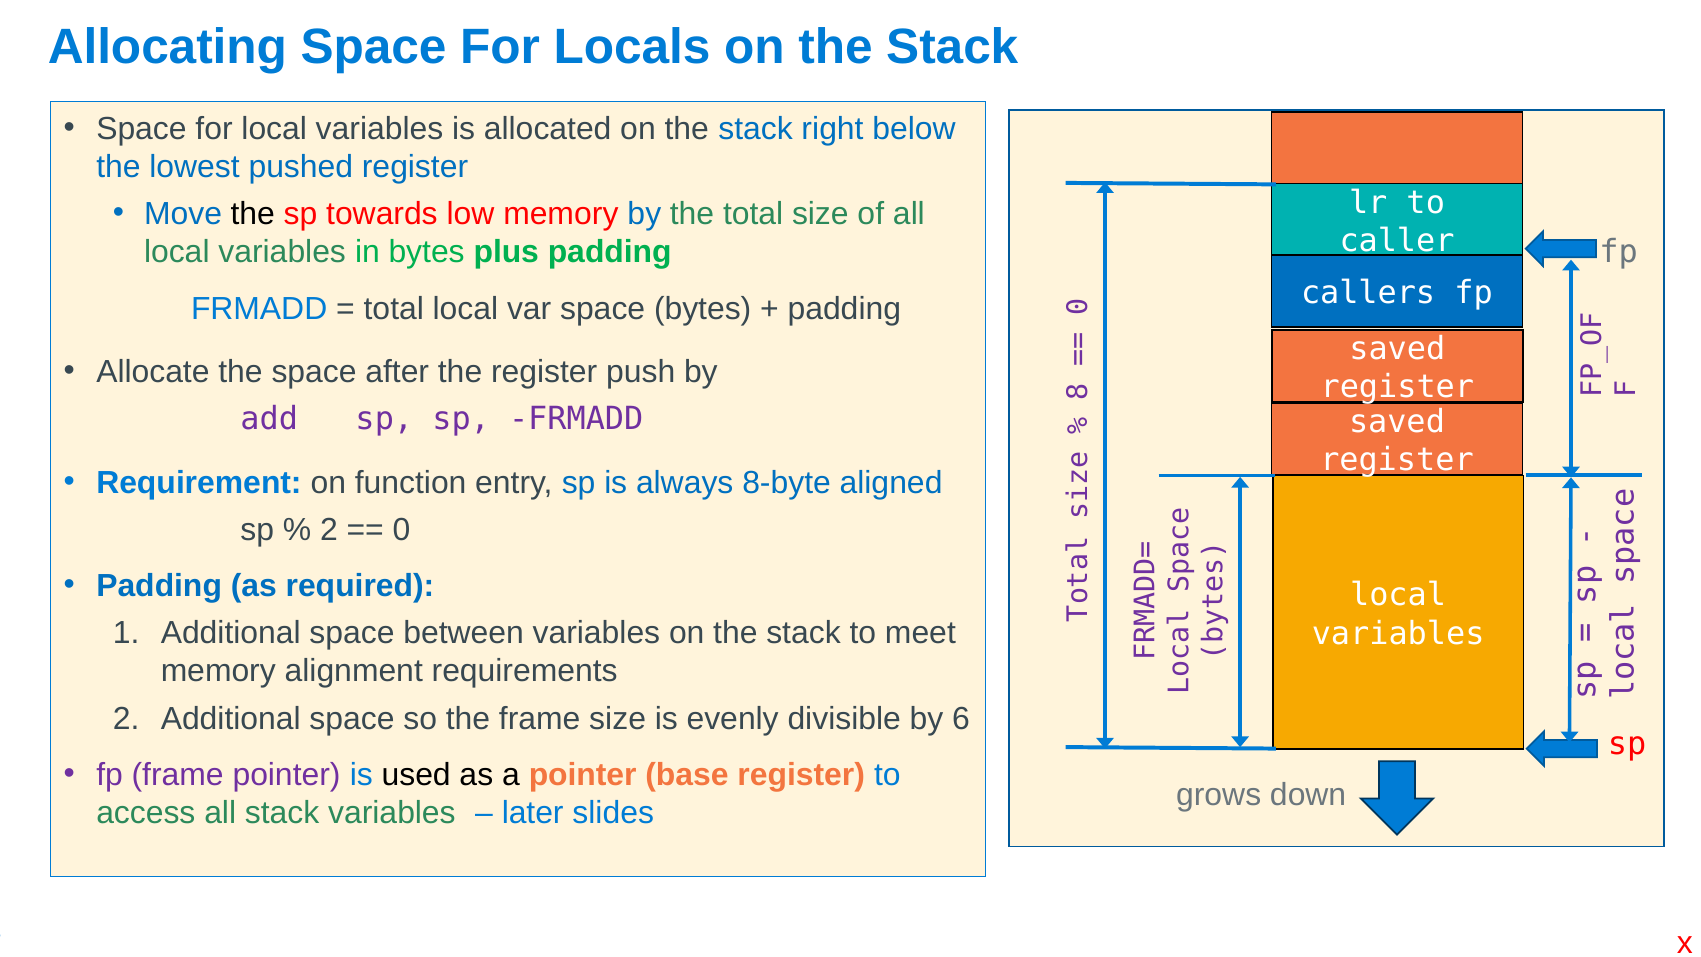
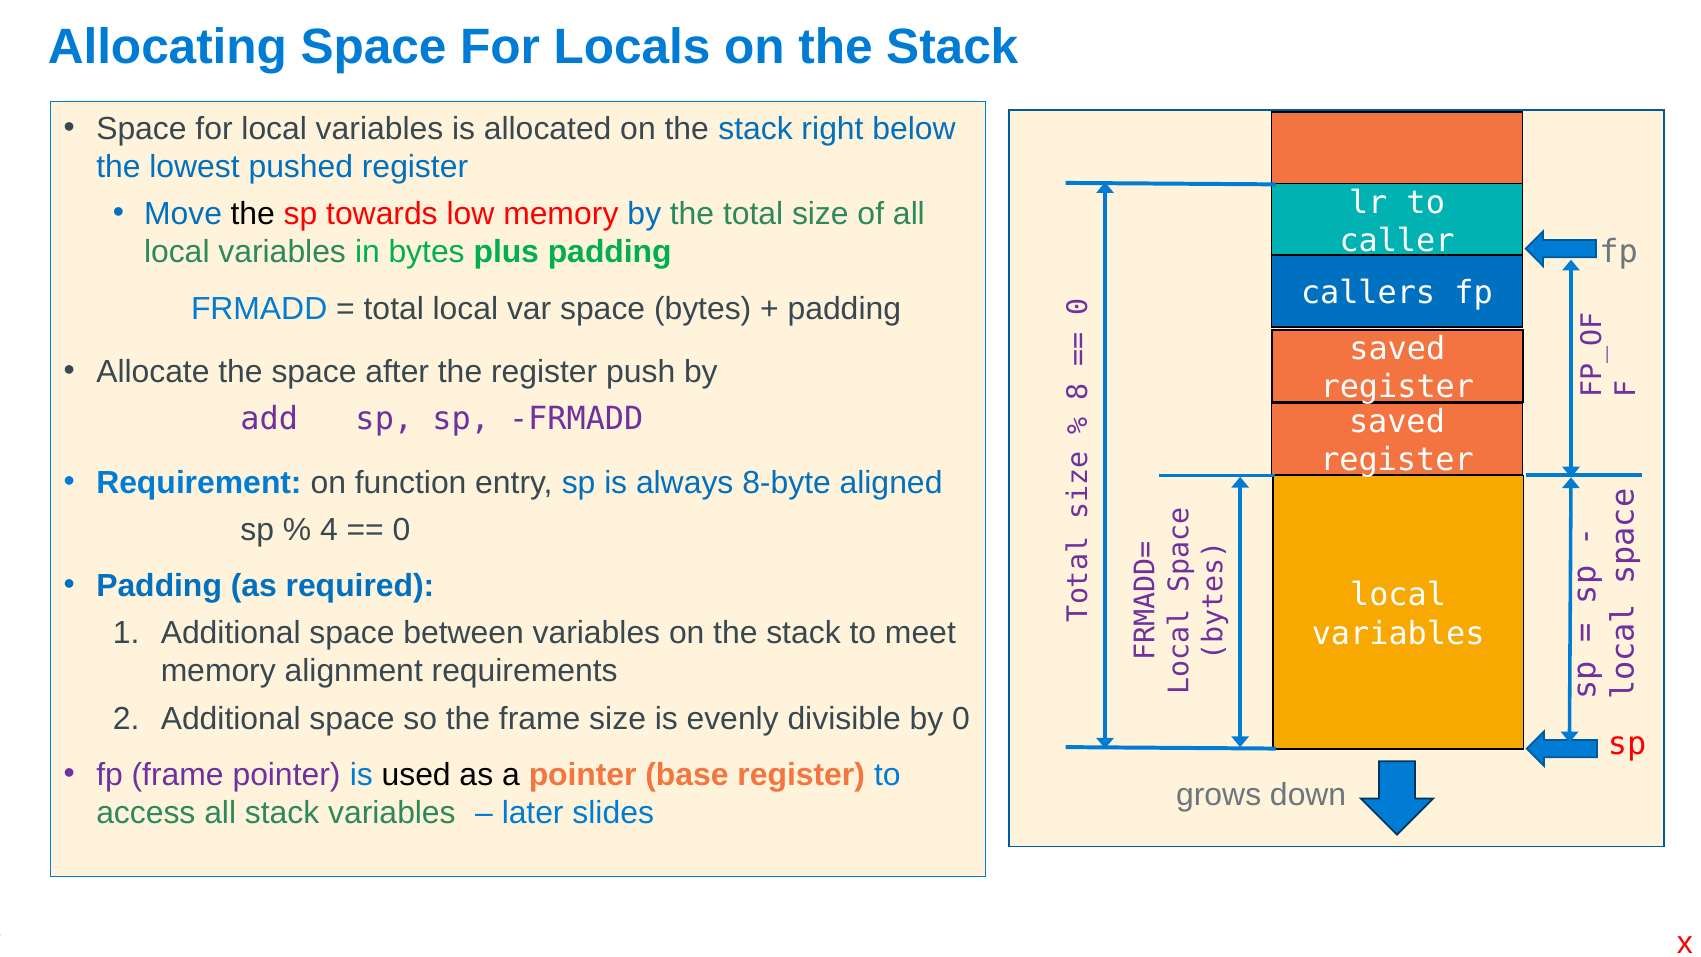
2: 2 -> 4 (329, 530)
by 6: 6 -> 0 (961, 718)
